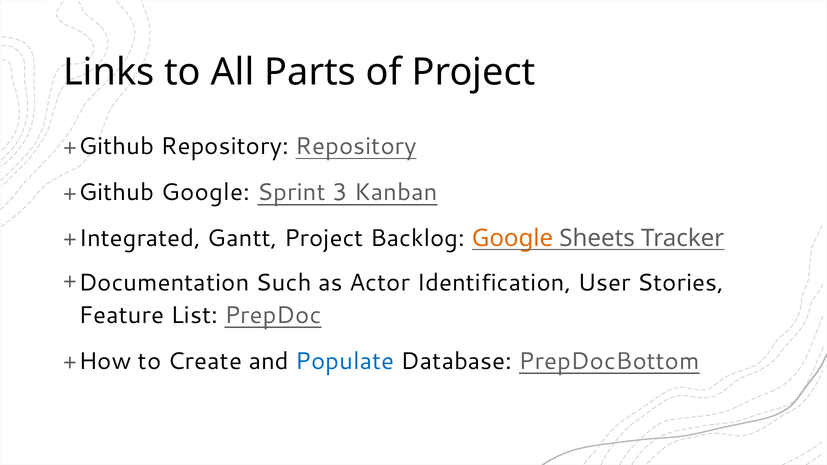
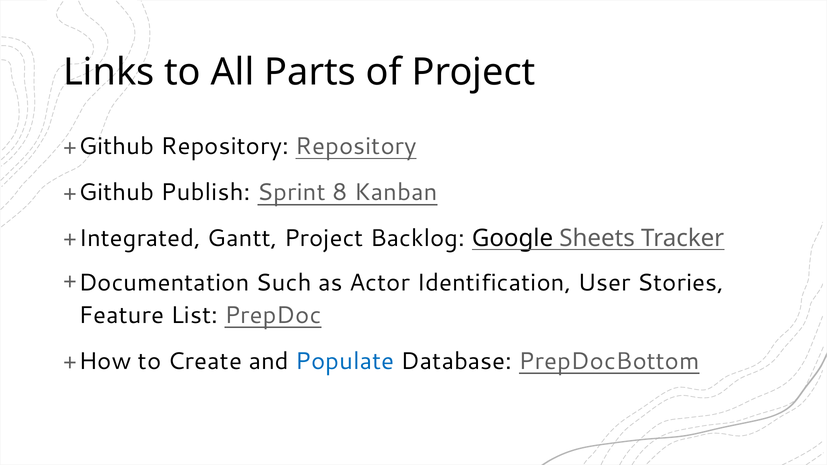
Github Google: Google -> Publish (206, 193)
3: 3 -> 8 (340, 193)
Google colour: orange -> black (513, 239)
